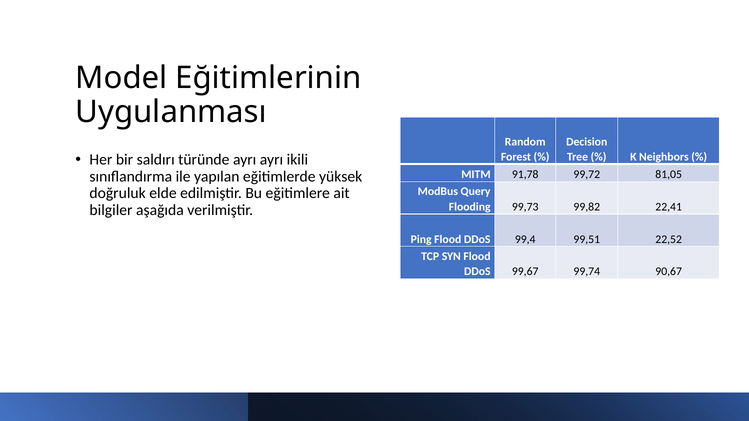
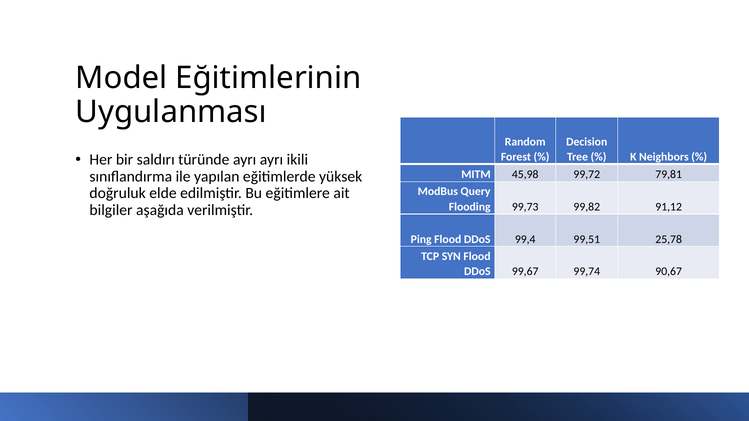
91,78: 91,78 -> 45,98 (525, 175)
81,05: 81,05 -> 79,81 (669, 175)
22,41: 22,41 -> 91,12 (669, 207)
22,52: 22,52 -> 25,78 (669, 239)
